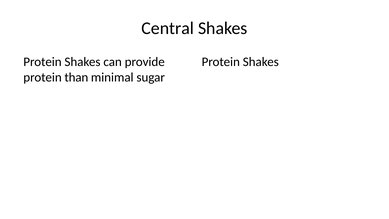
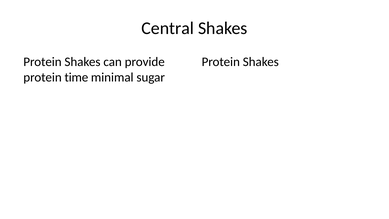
than: than -> time (76, 77)
